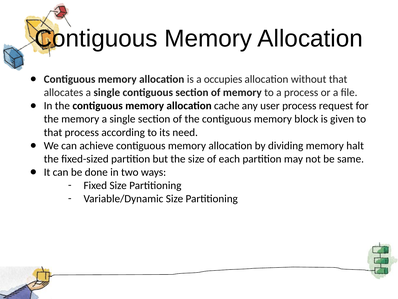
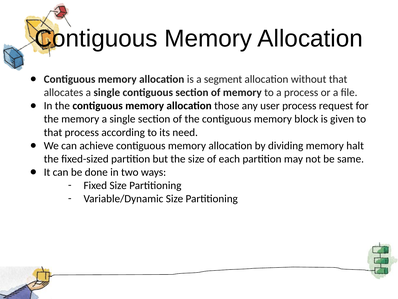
occupies: occupies -> segment (223, 79)
cache: cache -> those (227, 106)
